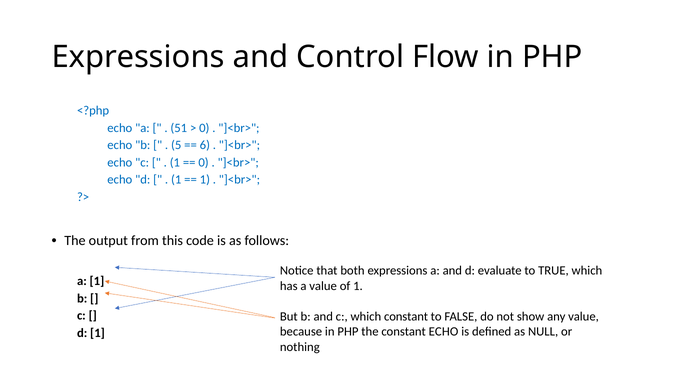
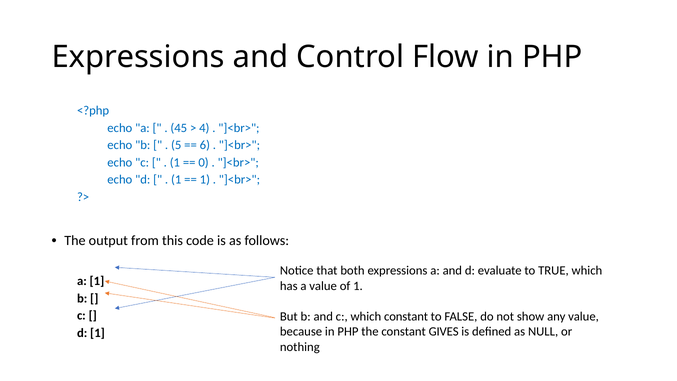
51: 51 -> 45 (179, 128)
0: 0 -> 4 (204, 128)
constant ECHO: ECHO -> GIVES (444, 332)
